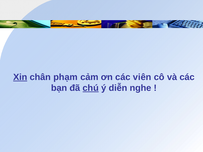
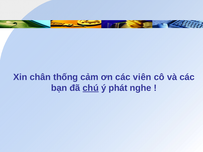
Xin underline: present -> none (20, 77)
phạm: phạm -> thống (66, 77)
diễn: diễn -> phát (118, 88)
